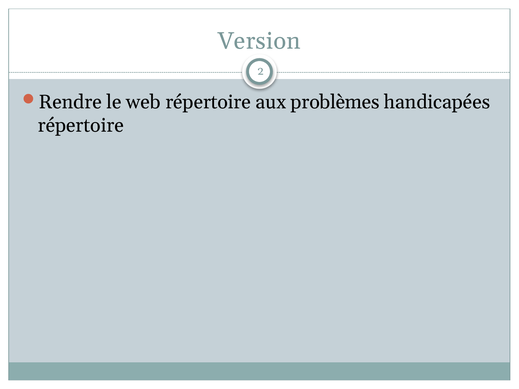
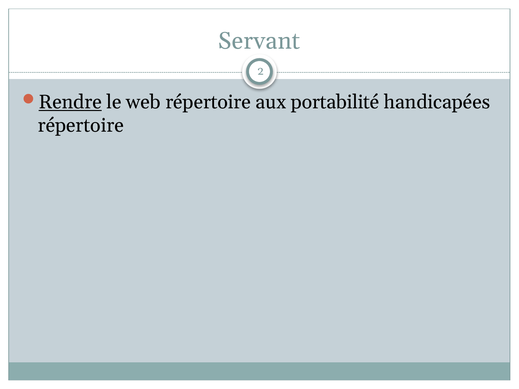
Version: Version -> Servant (259, 41)
Rendre underline: none -> present (70, 102)
problèmes: problèmes -> portabilité (335, 102)
